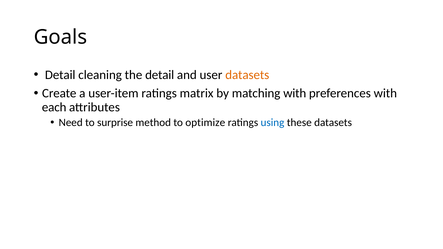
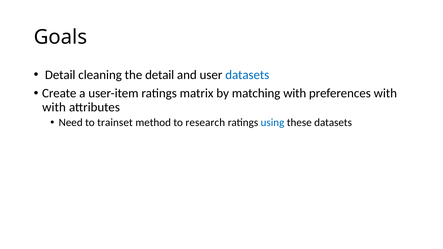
datasets colour: orange -> blue (247, 75)
each: each -> with (54, 107)
surprise: surprise -> trainset (115, 123)
optimize: optimize -> research (205, 123)
